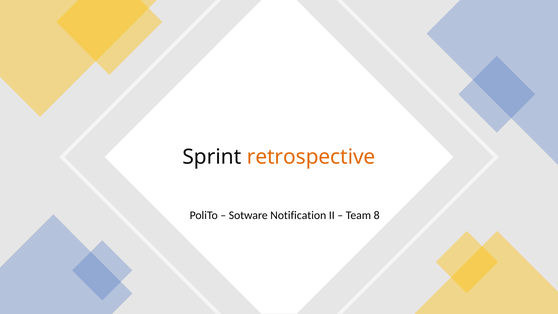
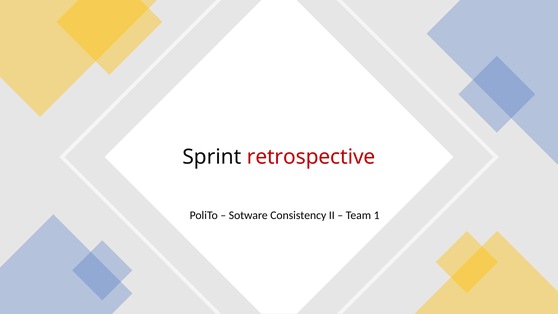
retrospective colour: orange -> red (311, 157)
Notification: Notification -> Consistency (298, 215)
8: 8 -> 1 (377, 215)
